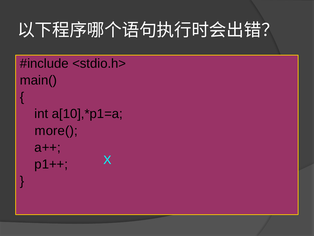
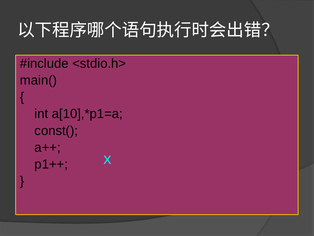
more(: more( -> const( (56, 130)
